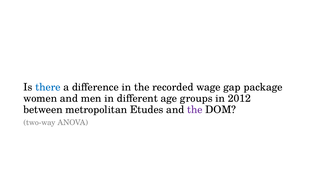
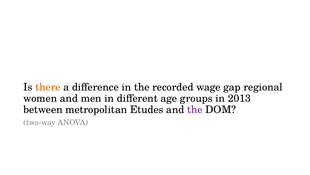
there colour: blue -> orange (48, 87)
package: package -> regional (263, 87)
2012: 2012 -> 2013 (239, 98)
